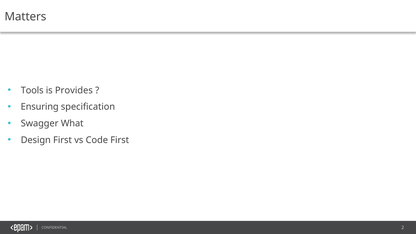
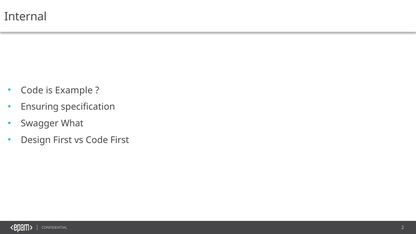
Matters: Matters -> Internal (25, 17)
Tools: Tools -> Code (32, 90)
Provides: Provides -> Example (74, 90)
